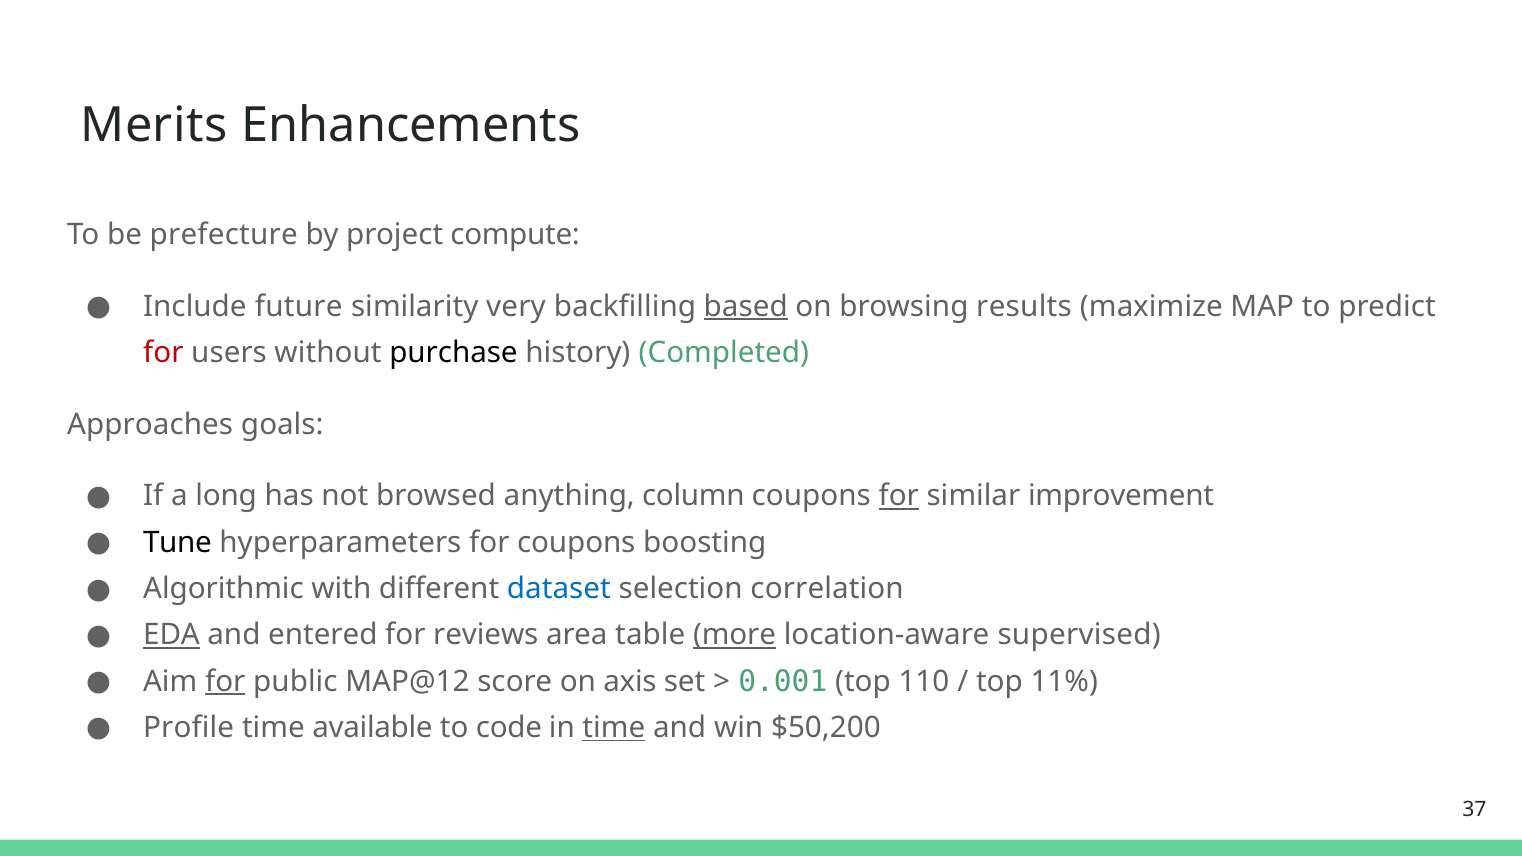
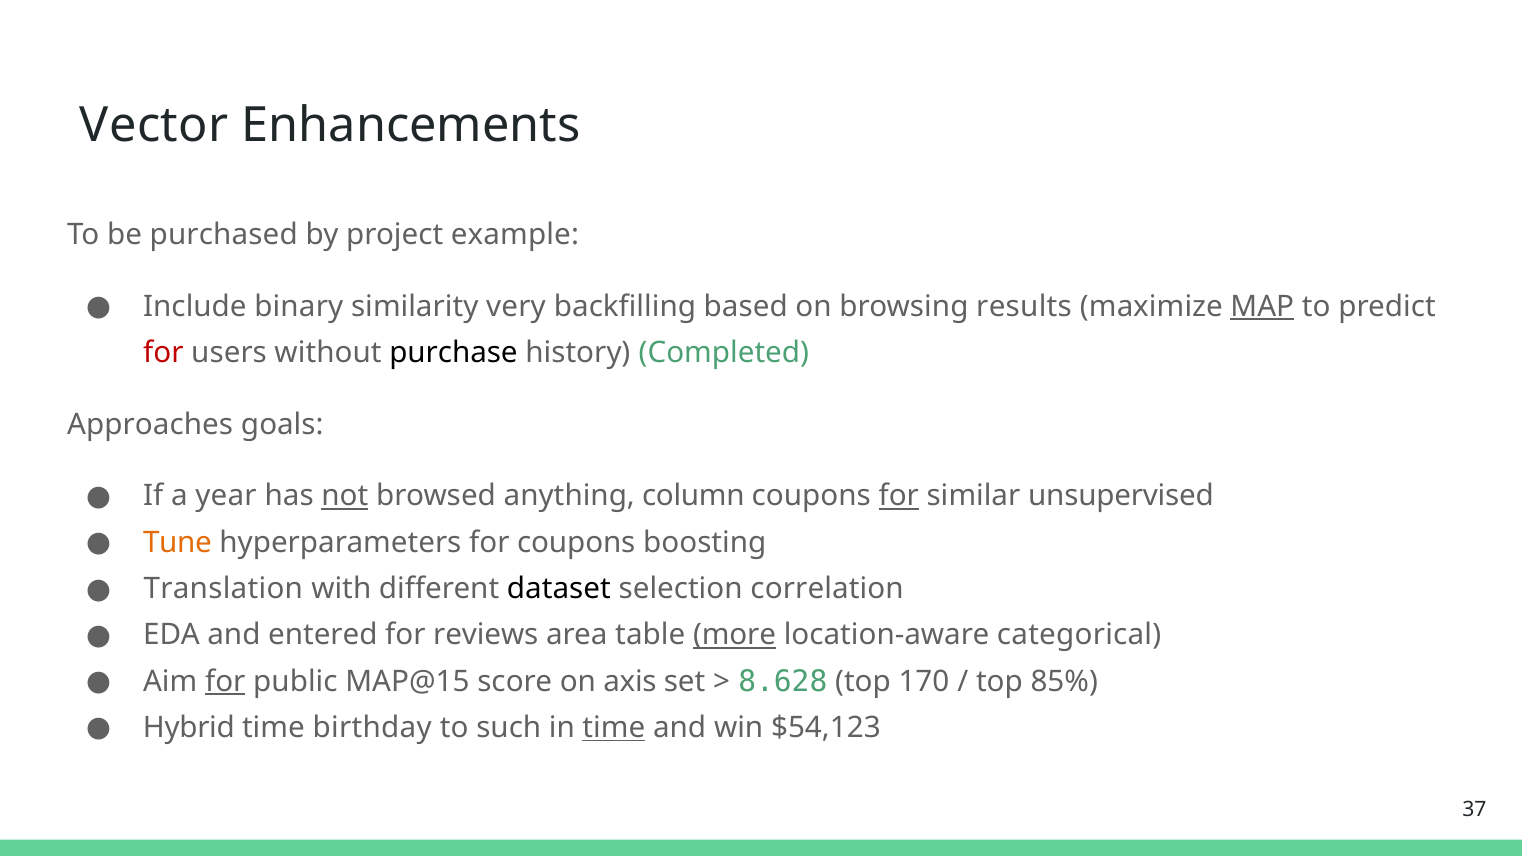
Merits: Merits -> Vector (154, 125)
prefecture: prefecture -> purchased (224, 235)
compute: compute -> example (515, 235)
future: future -> binary (299, 307)
based underline: present -> none (746, 307)
MAP underline: none -> present (1262, 307)
long: long -> year (226, 496)
not underline: none -> present (345, 496)
improvement: improvement -> unsupervised (1121, 496)
Tune colour: black -> orange (177, 543)
Algorithmic: Algorithmic -> Translation (223, 589)
dataset colour: blue -> black (559, 589)
EDA underline: present -> none (172, 635)
supervised: supervised -> categorical (1079, 635)
MAP@12: MAP@12 -> MAP@15 (407, 682)
0.001: 0.001 -> 8.628 (783, 682)
110: 110 -> 170 (924, 682)
11%: 11% -> 85% (1064, 682)
Profile: Profile -> Hybrid (189, 728)
available: available -> birthday (372, 728)
code: code -> such (509, 728)
$50,200: $50,200 -> $54,123 (826, 728)
